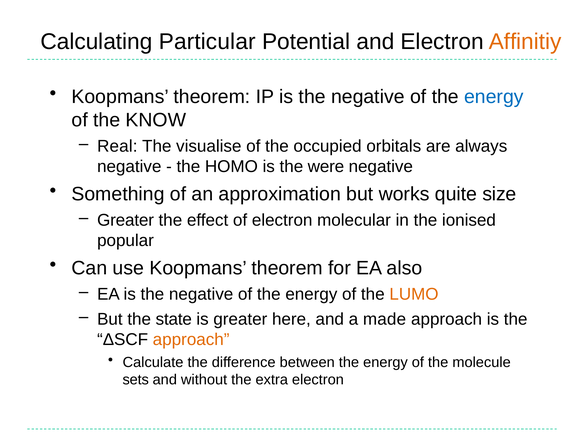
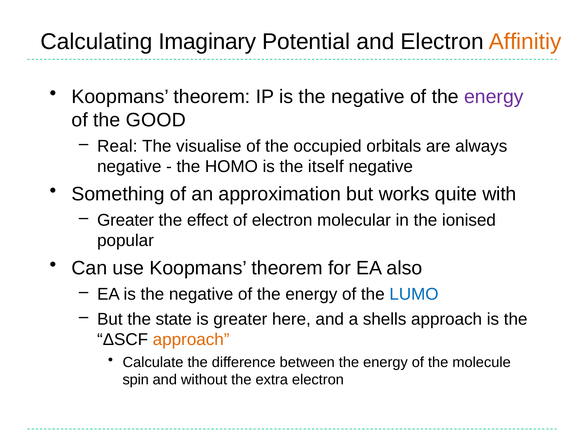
Particular: Particular -> Imaginary (207, 42)
energy colour: blue -> purple (494, 97)
KNOW: KNOW -> GOOD (156, 120)
were: were -> itself (326, 167)
size: size -> with (499, 194)
LUMO colour: orange -> blue (414, 294)
made: made -> shells (385, 319)
sets: sets -> spin (136, 380)
